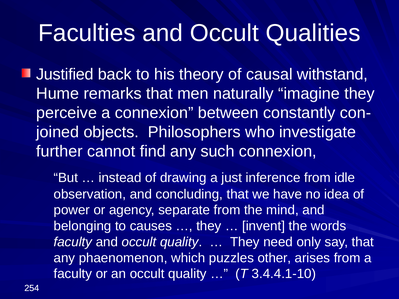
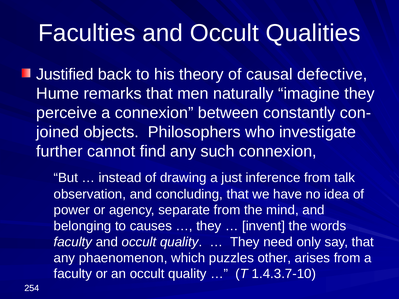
withstand: withstand -> defective (332, 74)
idle: idle -> talk (345, 178)
3.4.4.1-10: 3.4.4.1-10 -> 1.4.3.7-10 (284, 274)
